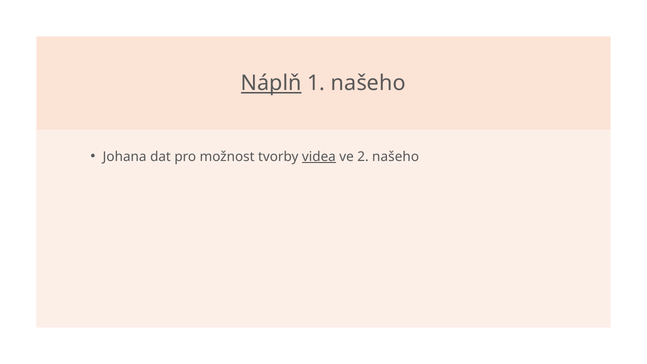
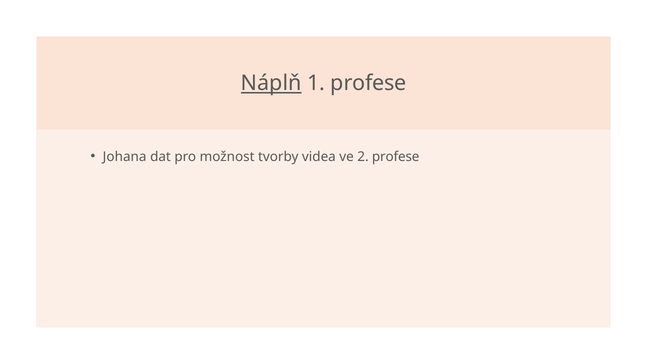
1 našeho: našeho -> profese (368, 83)
videa underline: present -> none (319, 157)
2 našeho: našeho -> profese (396, 157)
